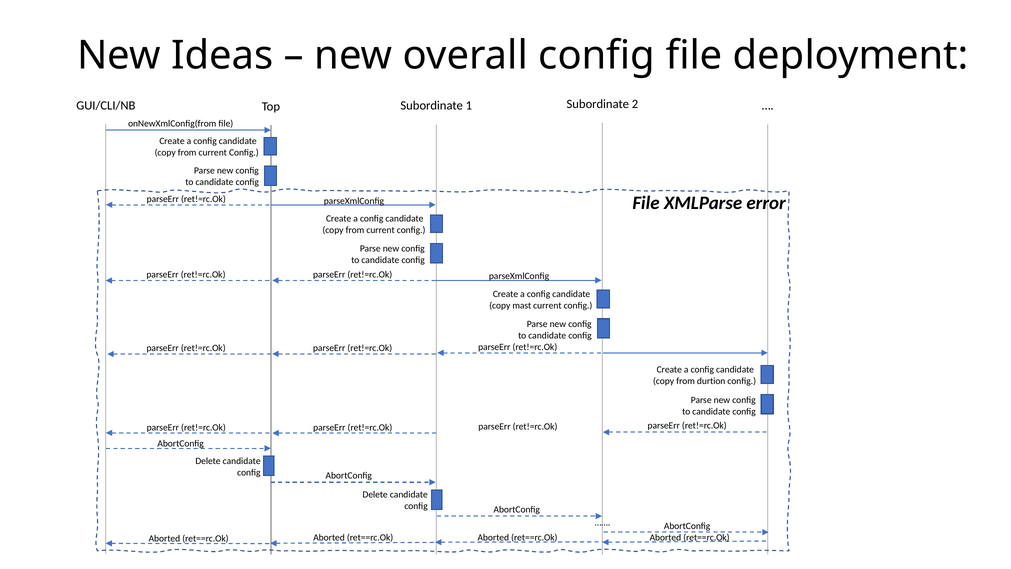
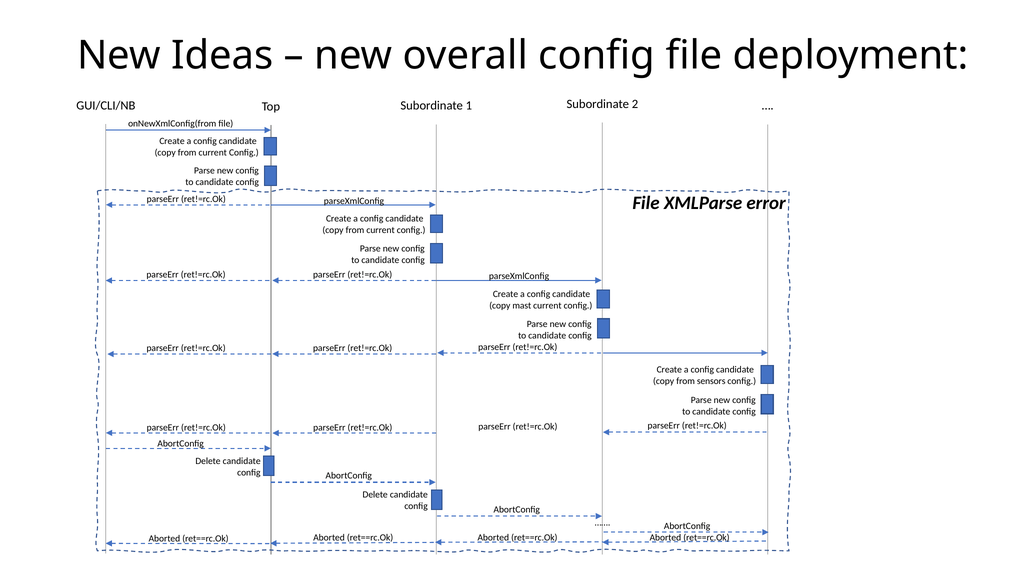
durtion: durtion -> sensors (711, 381)
